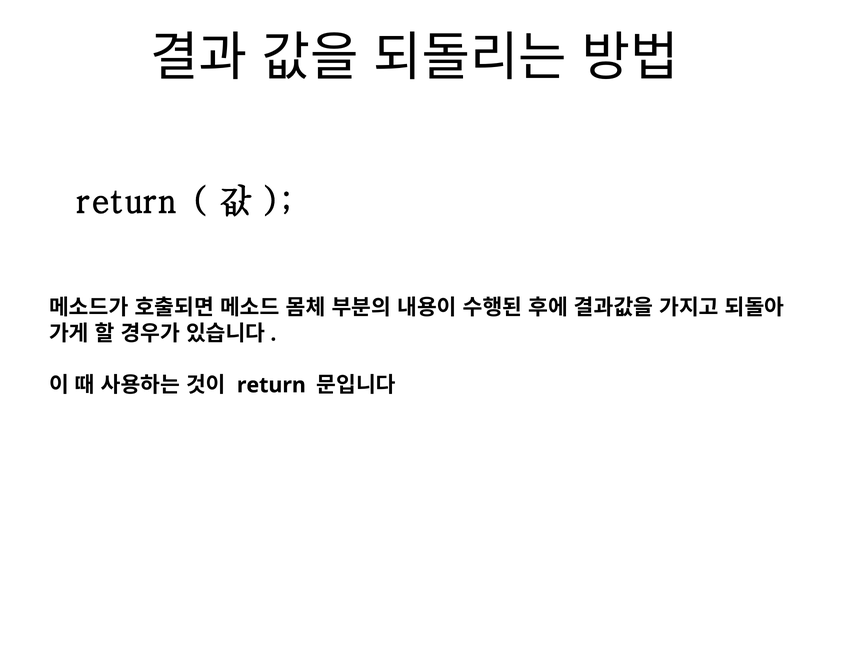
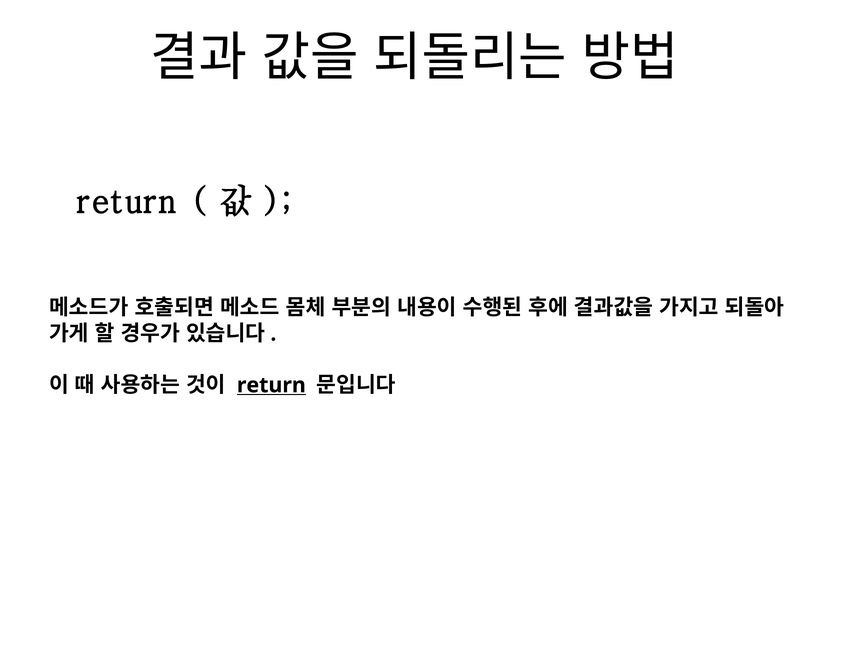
return underline: none -> present (271, 385)
